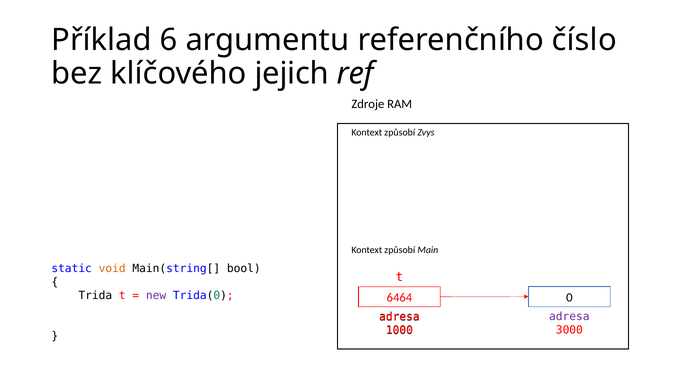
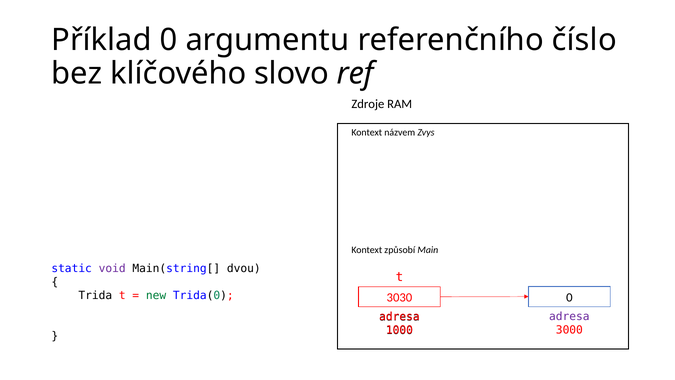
Příklad 6: 6 -> 0 (169, 40)
jejich: jejich -> slovo (292, 73)
způsobí: způsobí -> názvem (400, 133)
void colour: orange -> purple (112, 268)
bool: bool -> dvou (244, 268)
new colour: purple -> green (156, 295)
6464: 6464 -> 3030 (399, 297)
